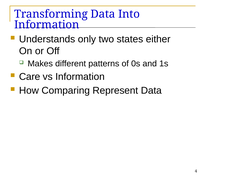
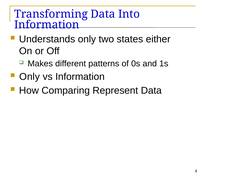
Care: Care -> Only (30, 77)
